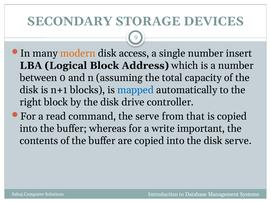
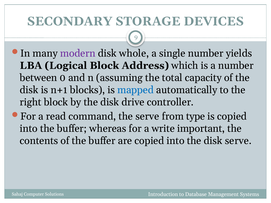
modern colour: orange -> purple (78, 53)
access: access -> whole (134, 53)
insert: insert -> yields (239, 53)
that: that -> type (196, 116)
